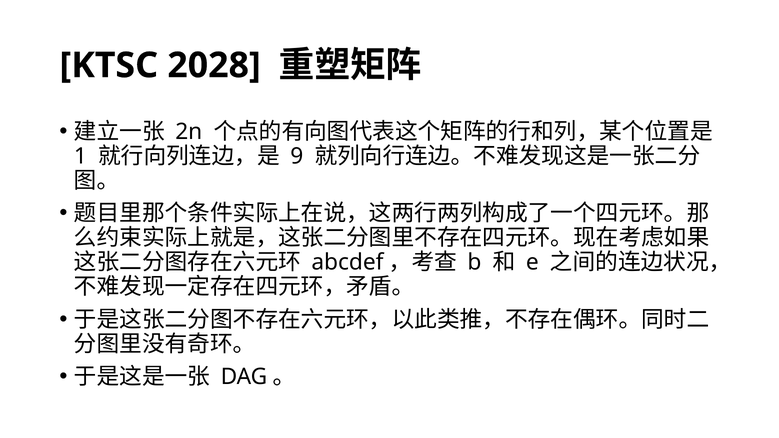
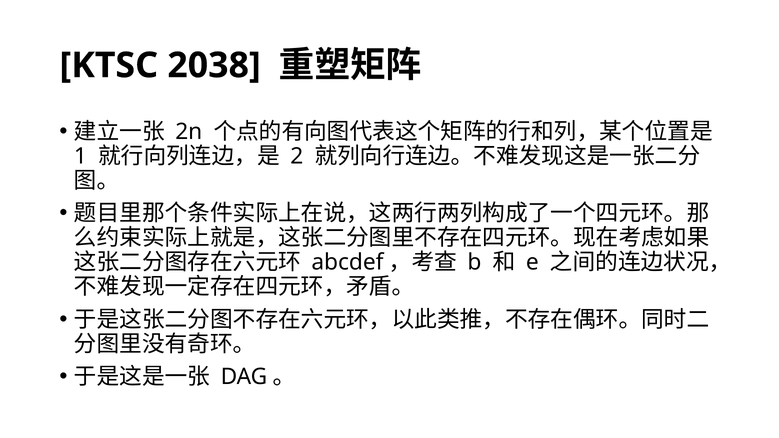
2028: 2028 -> 2038 (214, 65)
9: 9 -> 2 (297, 156)
